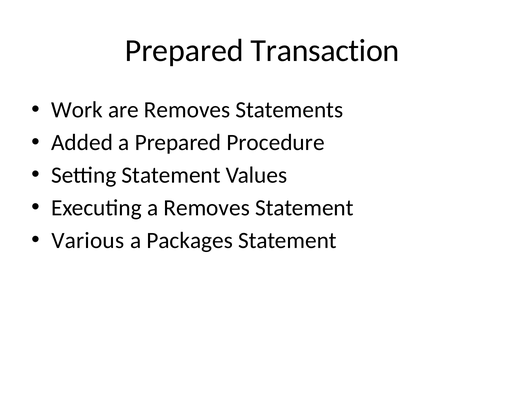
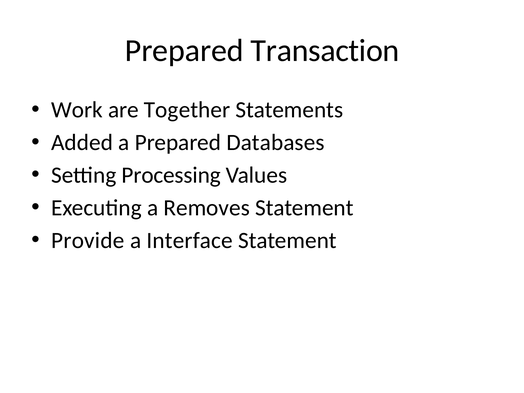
are Removes: Removes -> Together (187, 110)
Procedure: Procedure -> Databases (275, 143)
Setting Statement: Statement -> Processing (171, 175)
Various: Various -> Provide (88, 240)
Packages: Packages -> Interface (190, 240)
